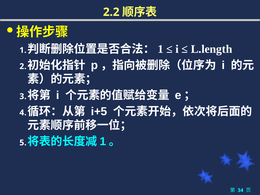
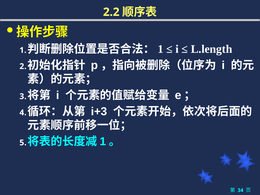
i+5: i+5 -> i+3 (99, 111)
